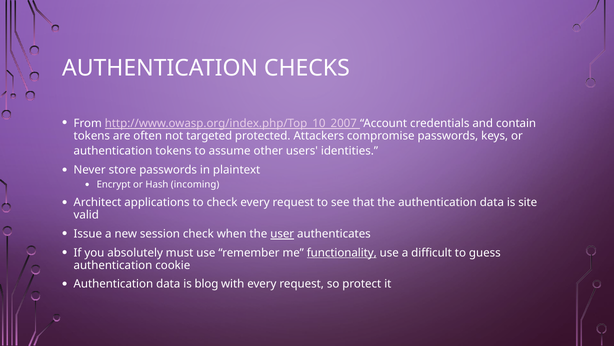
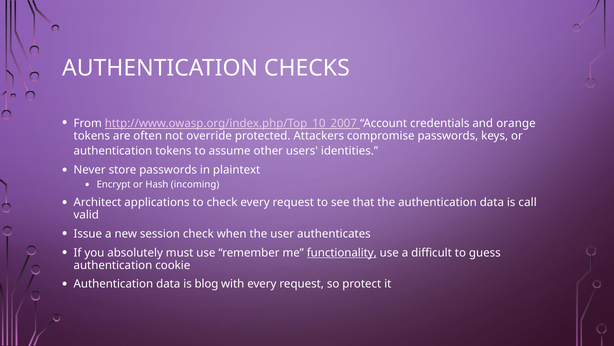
contain: contain -> orange (516, 123)
targeted: targeted -> override (209, 136)
site: site -> call (528, 202)
user underline: present -> none (282, 234)
